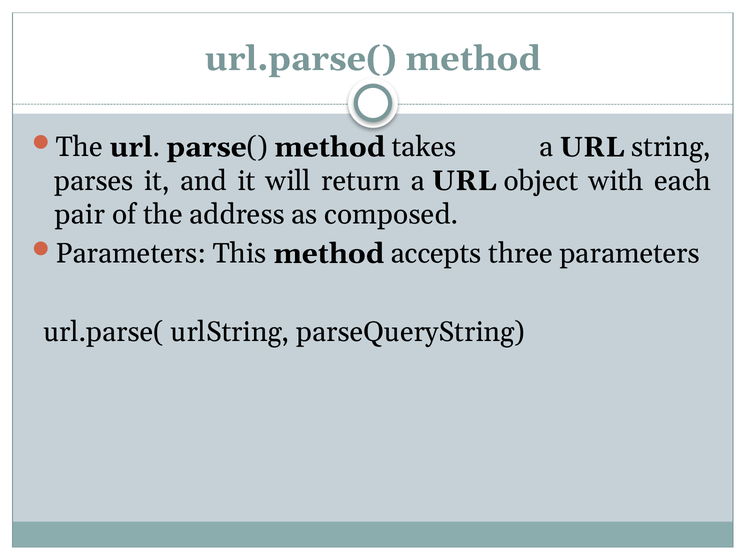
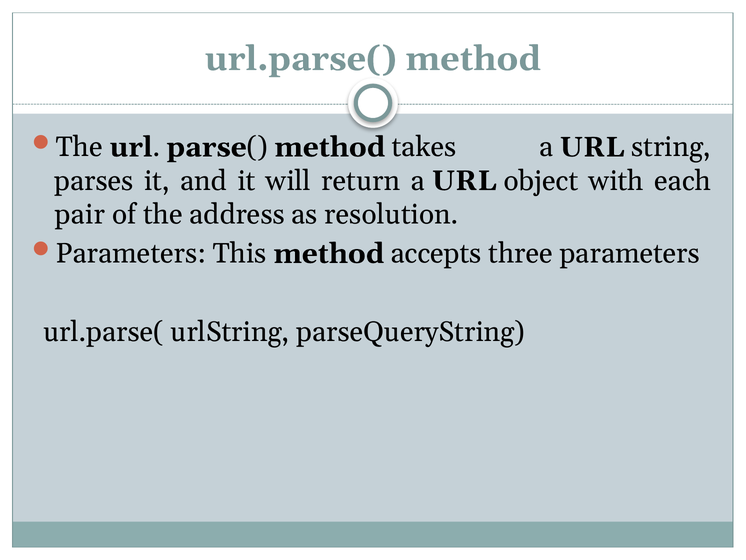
composed: composed -> resolution (391, 214)
